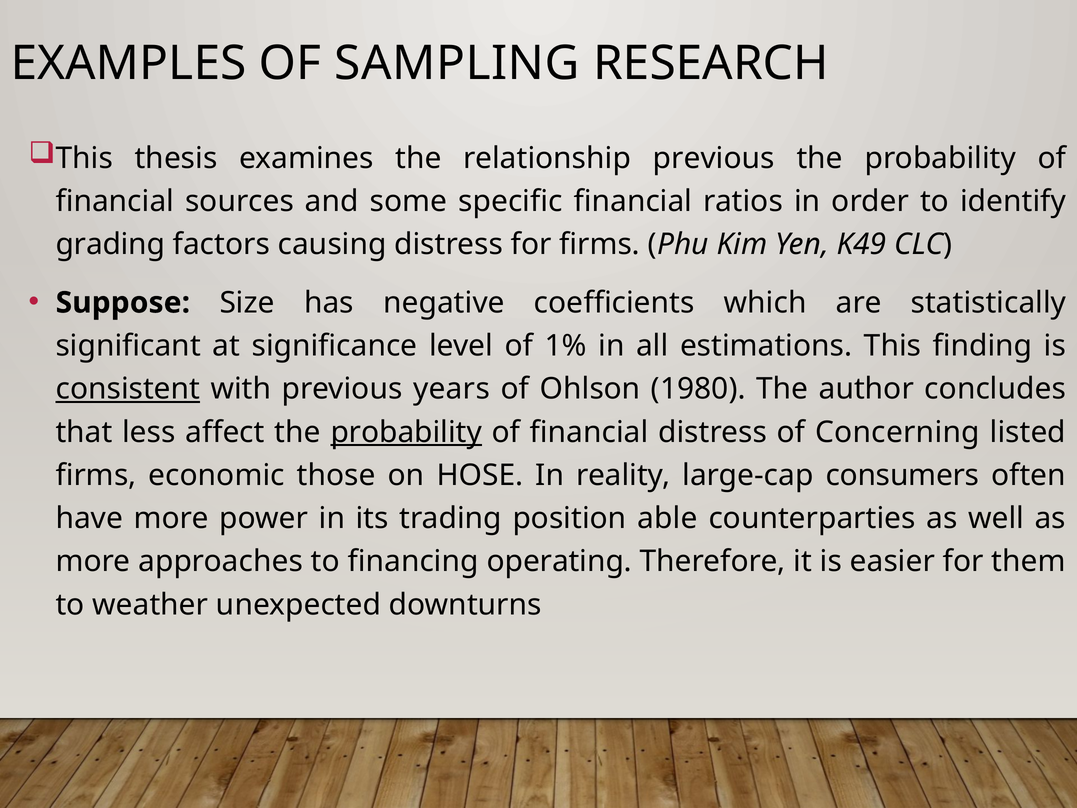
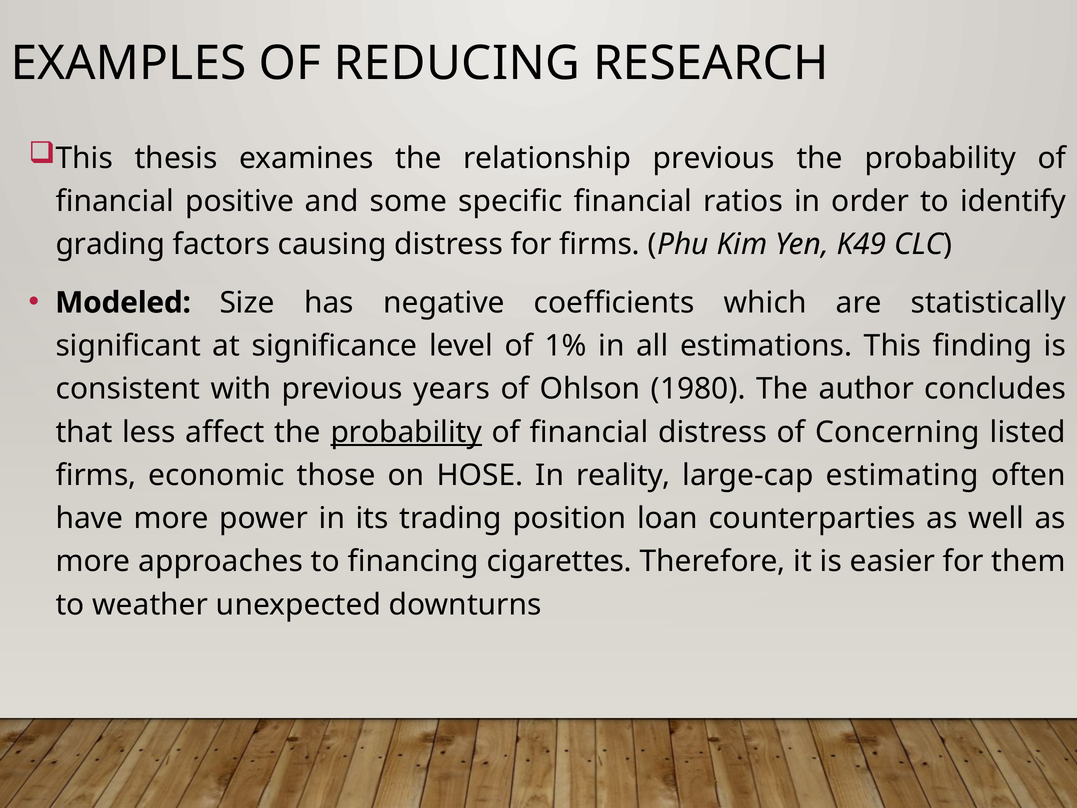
SAMPLING: SAMPLING -> REDUCING (457, 63)
sources: sources -> positive (240, 201)
Suppose: Suppose -> Modeled (123, 303)
consistent underline: present -> none (128, 389)
consumers: consumers -> estimating (902, 475)
able: able -> loan (668, 518)
operating: operating -> cigarettes (559, 561)
